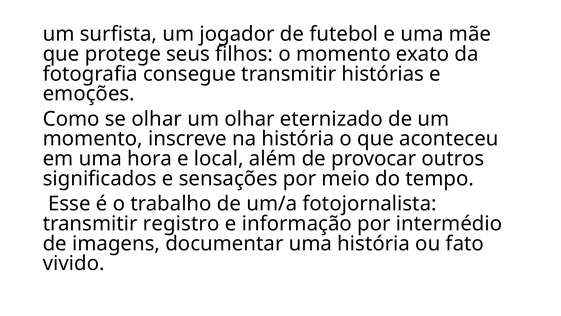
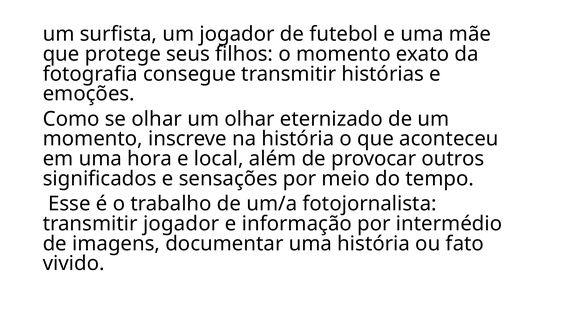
transmitir registro: registro -> jogador (181, 223)
